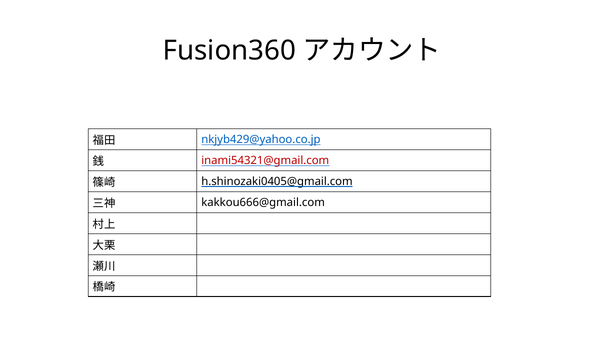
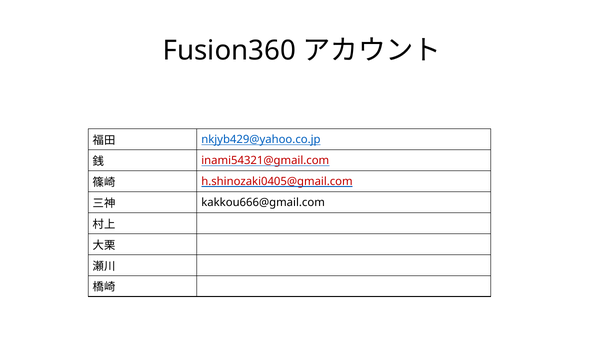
h.shinozaki0405@gmail.com colour: black -> red (277, 181)
